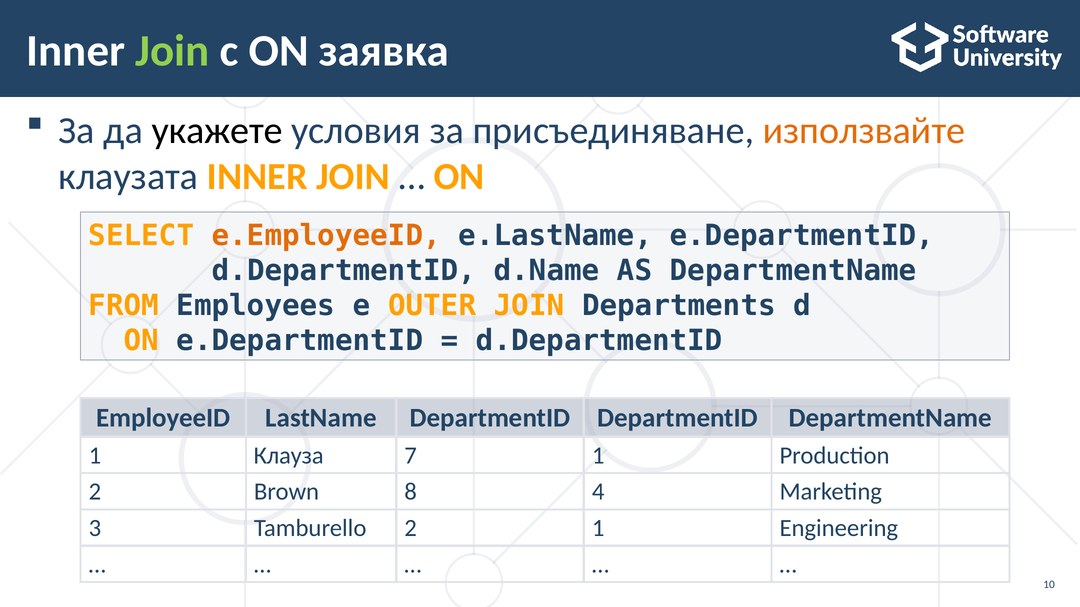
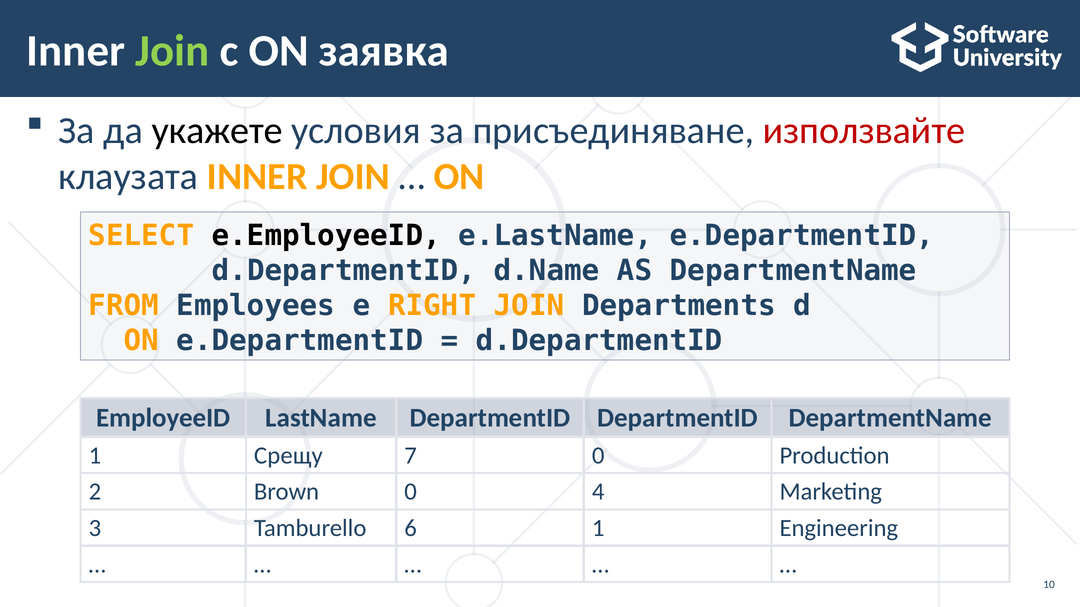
използвайте colour: orange -> red (864, 131)
e.EmployeeID colour: orange -> black (326, 236)
OUTER: OUTER -> RIGHT (432, 306)
Клауза: Клауза -> Срещу (288, 456)
7 1: 1 -> 0 (598, 456)
Brown 8: 8 -> 0 (411, 492)
Tamburello 2: 2 -> 6 (411, 529)
